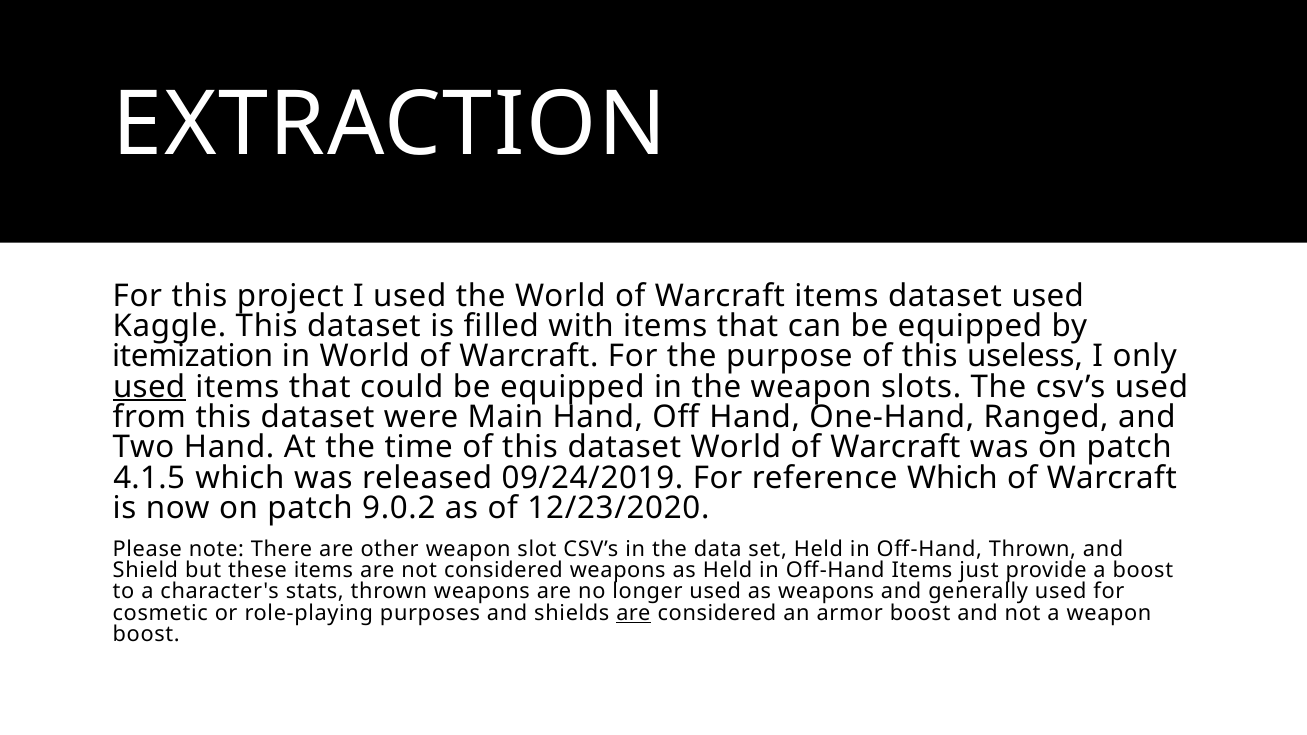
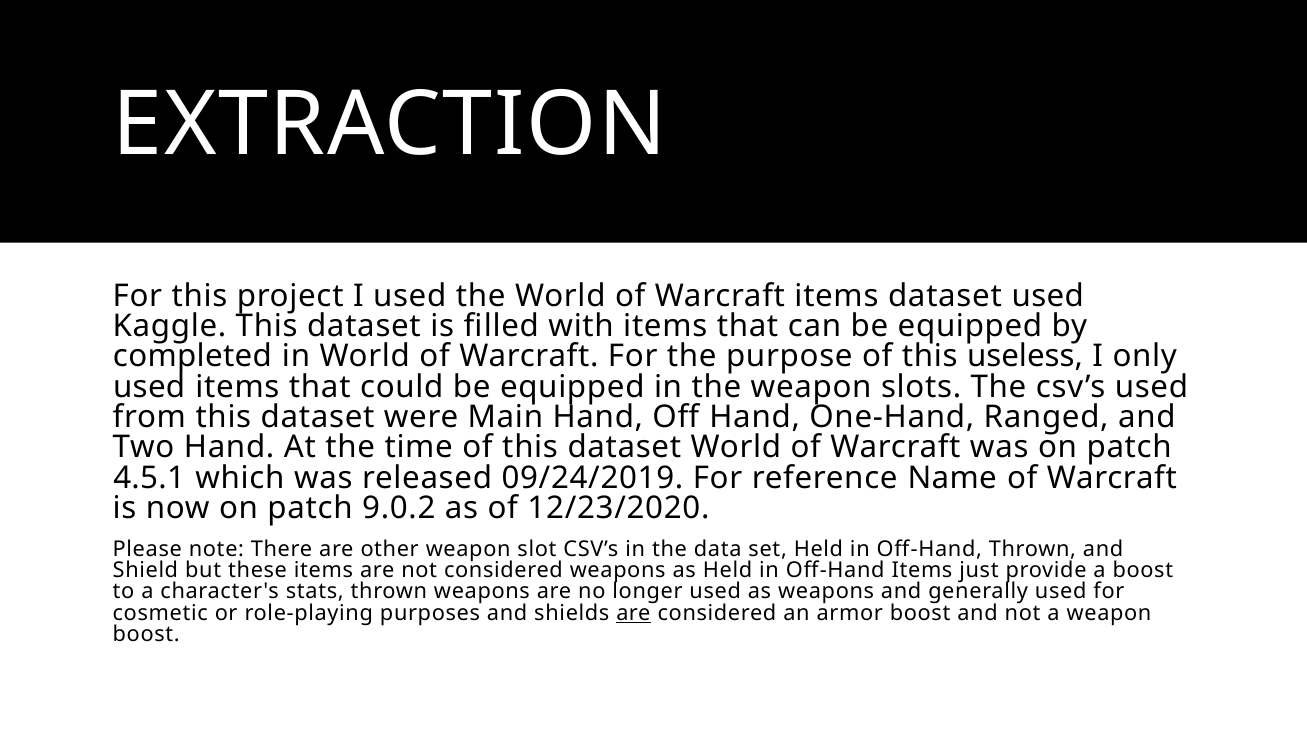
itemization: itemization -> completed (192, 357)
used underline: present -> none (149, 387)
4.1.5: 4.1.5 -> 4.5.1 (149, 478)
reference Which: Which -> Name (952, 478)
